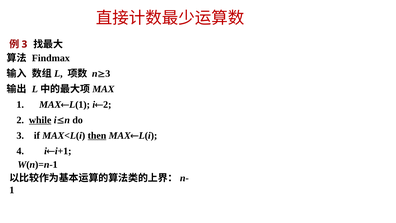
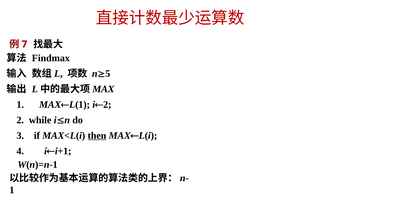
3: 3 -> 7 (24, 44)
3: 3 -> 5 (108, 74)
while underline: present -> none (40, 120)
